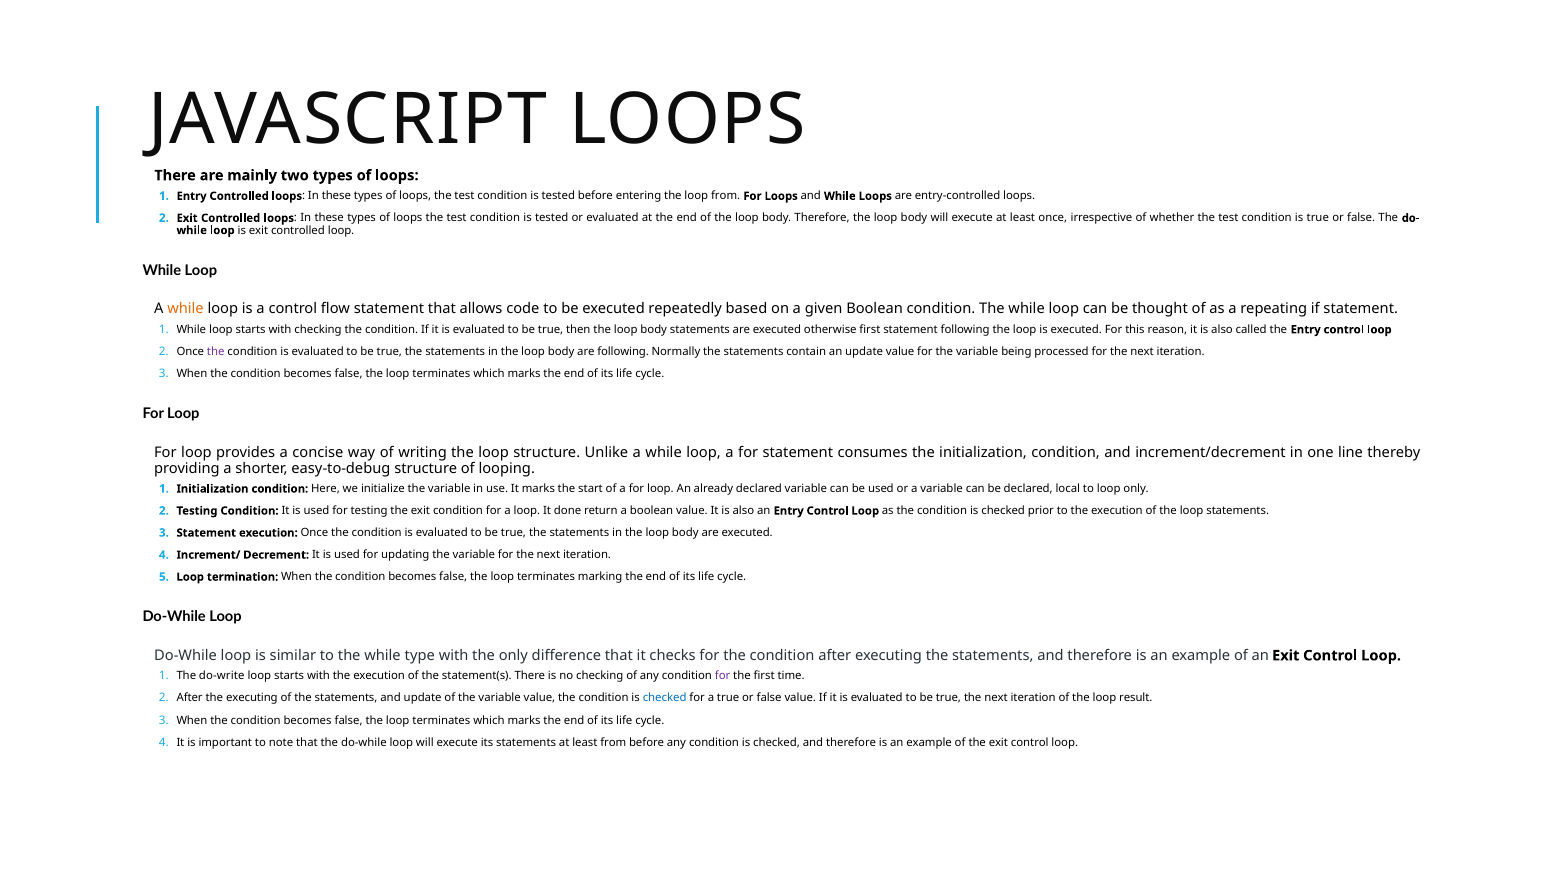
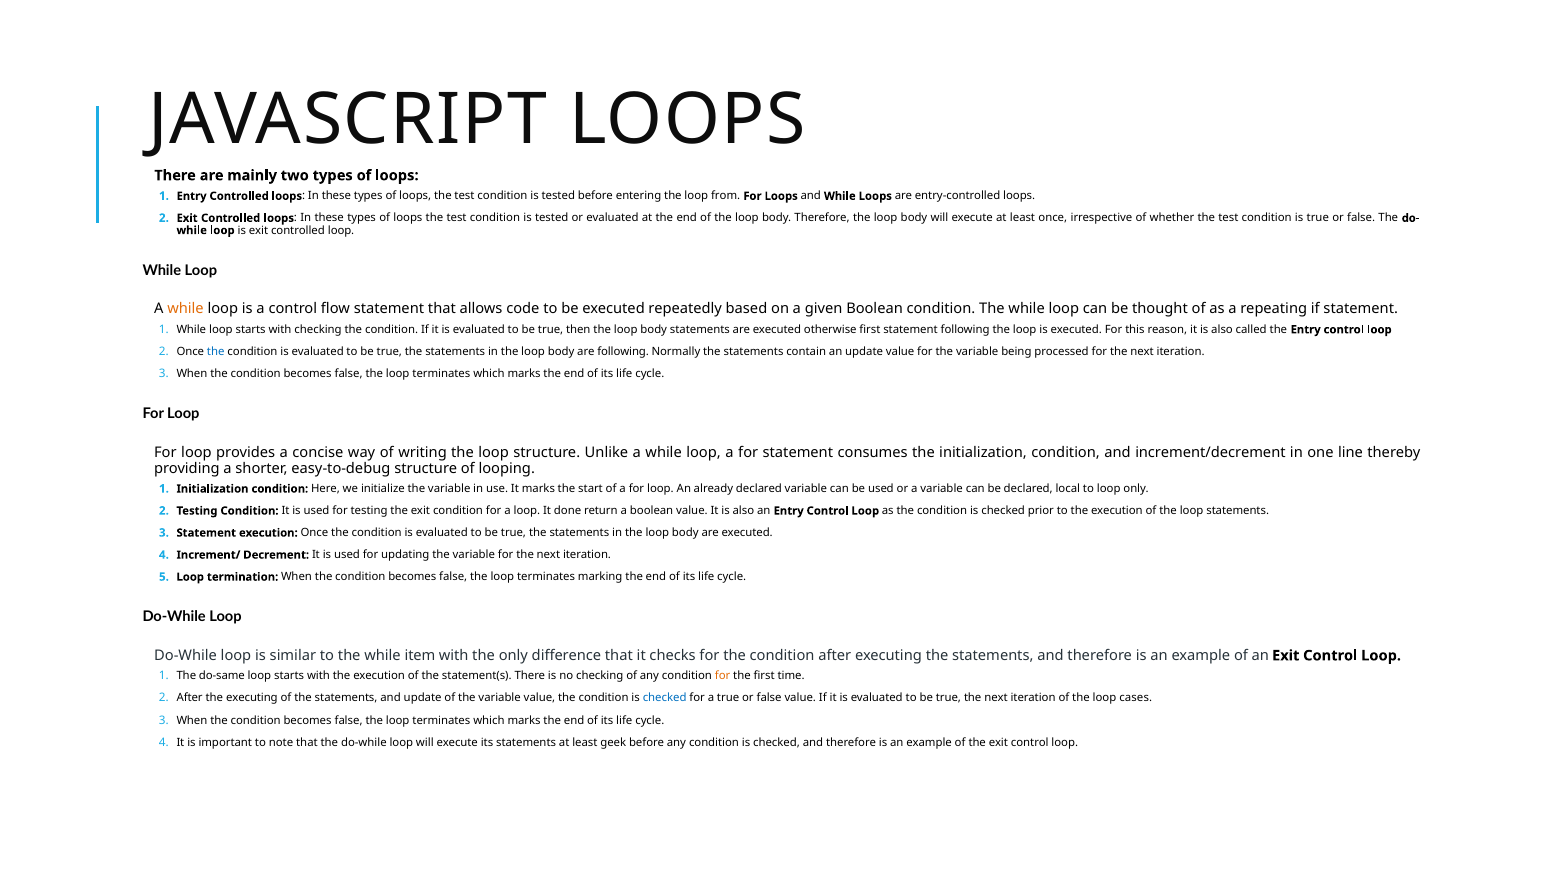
the colour: purple -> blue (216, 352)
type: type -> item (420, 656)
do-write: do-write -> do-same (222, 677)
for colour: purple -> orange (723, 677)
result: result -> cases (1136, 699)
least from: from -> geek (613, 743)
